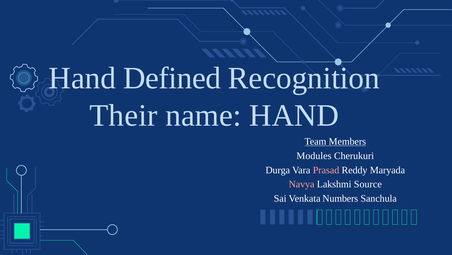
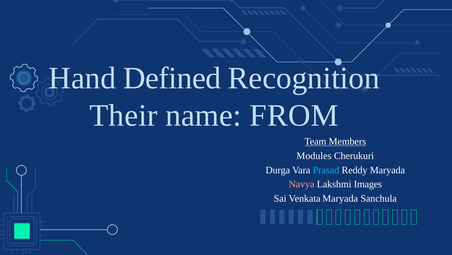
name HAND: HAND -> FROM (294, 115)
Prasad colour: pink -> light blue (326, 170)
Source: Source -> Images (368, 184)
Venkata Numbers: Numbers -> Maryada (340, 198)
